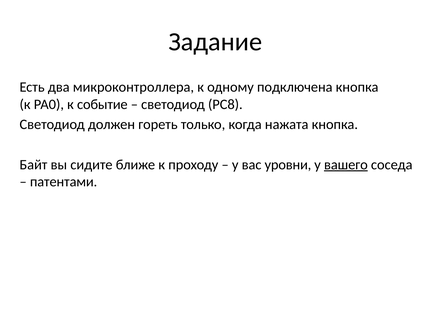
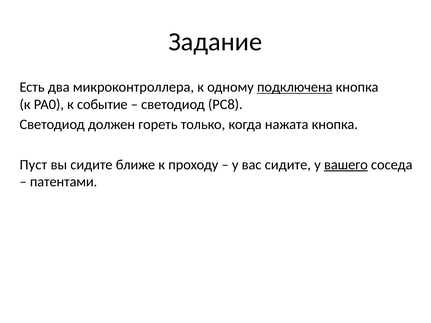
подключена underline: none -> present (295, 87)
Байт: Байт -> Пуст (33, 165)
вас уровни: уровни -> сидите (288, 165)
